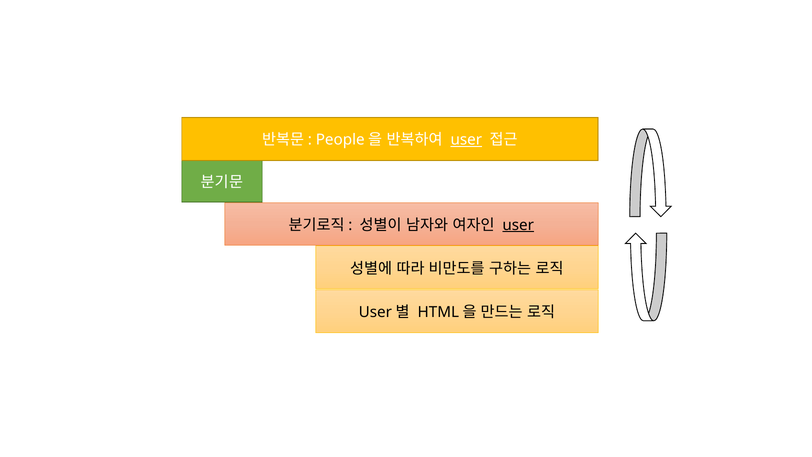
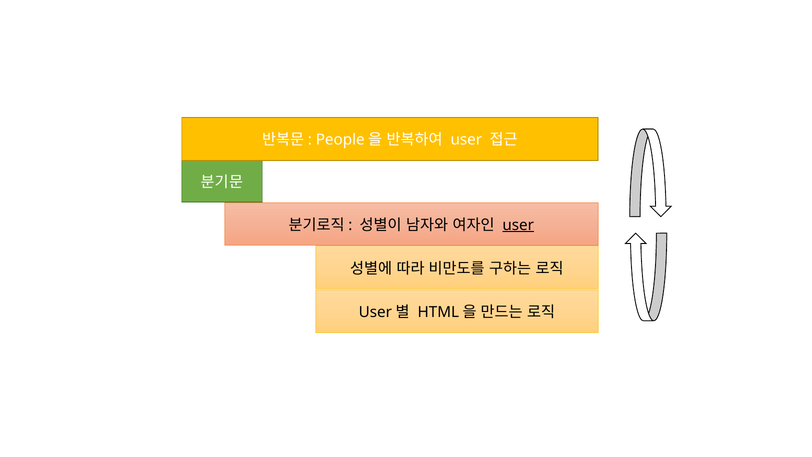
user underline: present -> none (466, 140)
